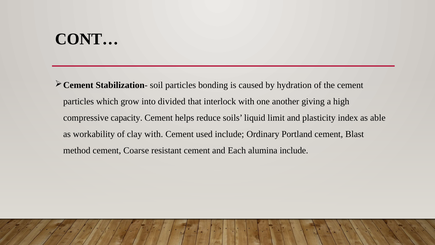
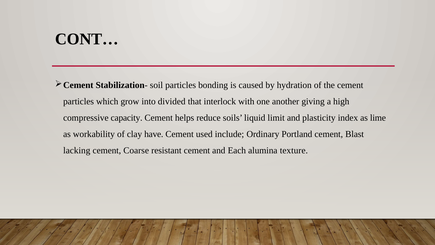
able: able -> lime (378, 118)
clay with: with -> have (154, 134)
method: method -> lacking (77, 150)
alumina include: include -> texture (294, 150)
